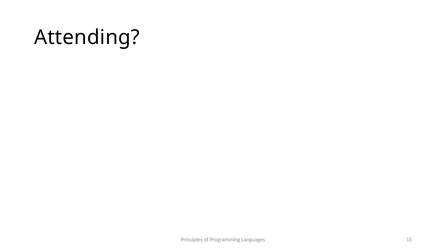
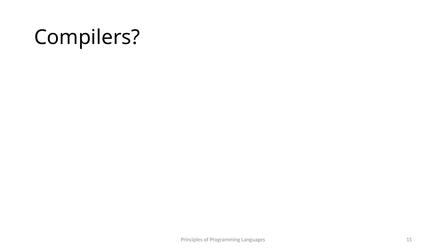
Attending: Attending -> Compilers (87, 37)
